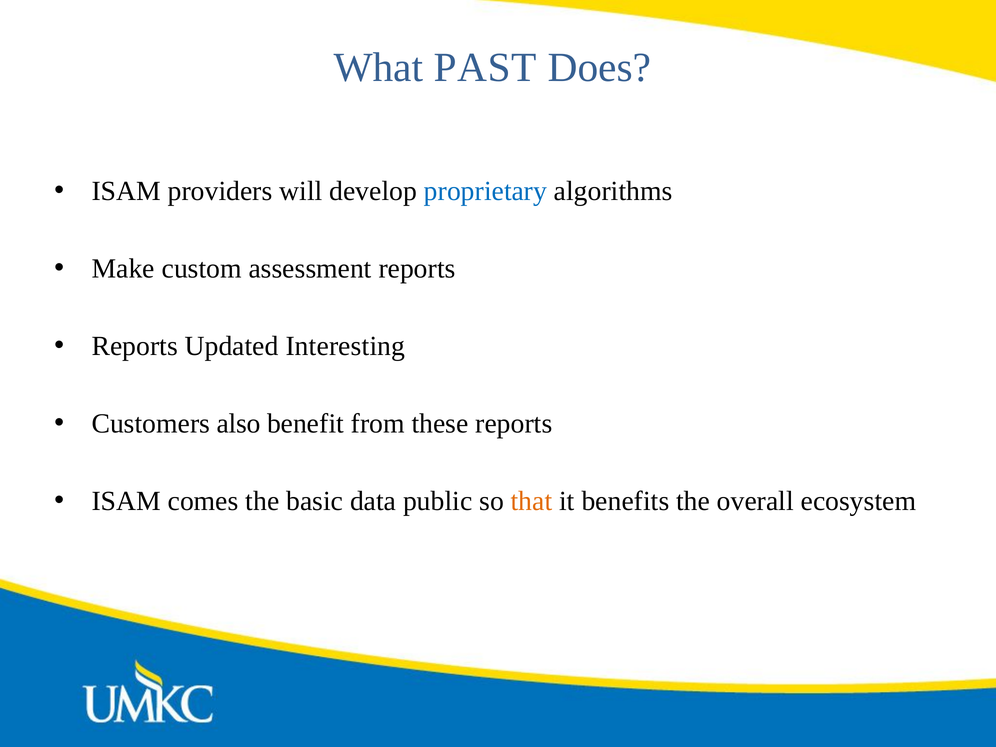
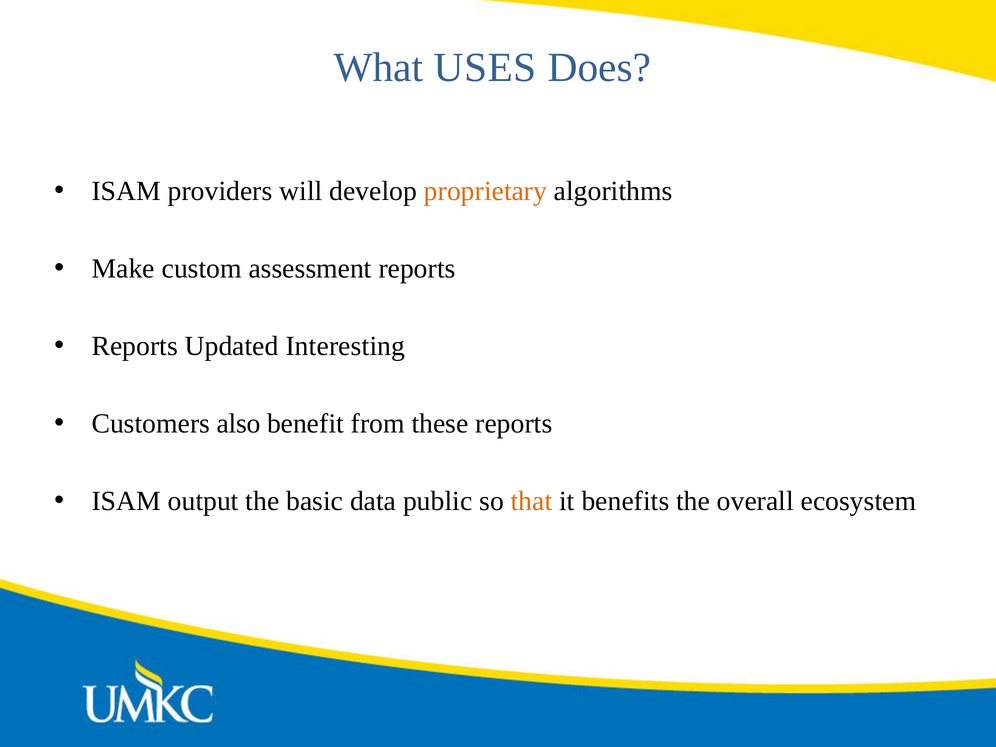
PAST: PAST -> USES (485, 67)
proprietary colour: blue -> orange (486, 191)
comes: comes -> output (203, 501)
